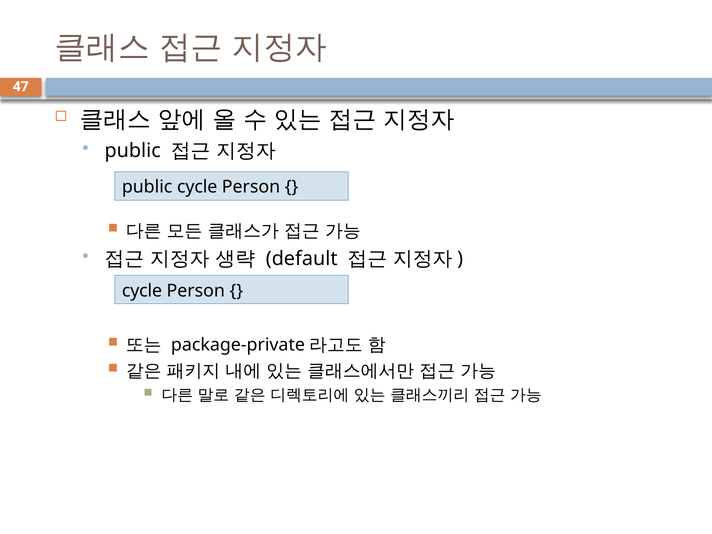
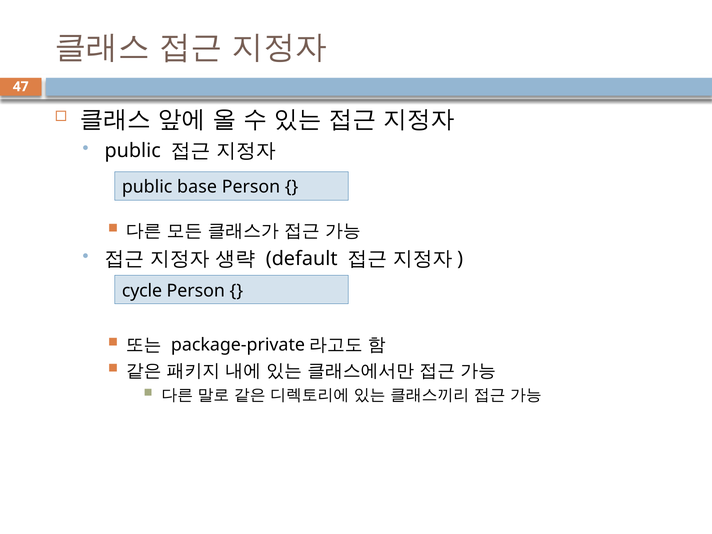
public cycle: cycle -> base (197, 187)
